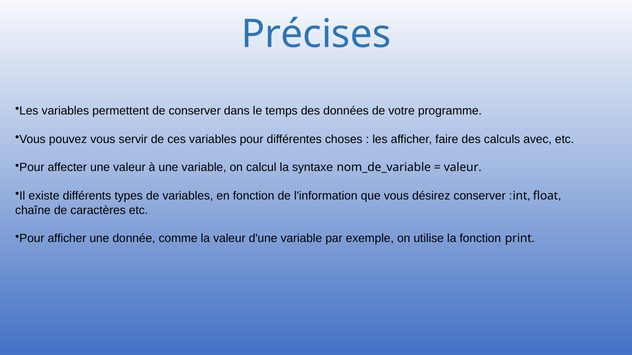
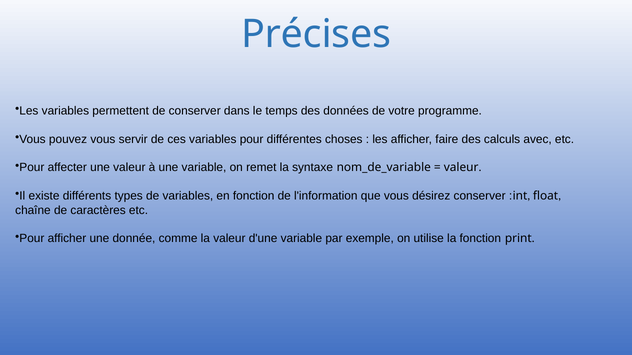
calcul: calcul -> remet (261, 168)
